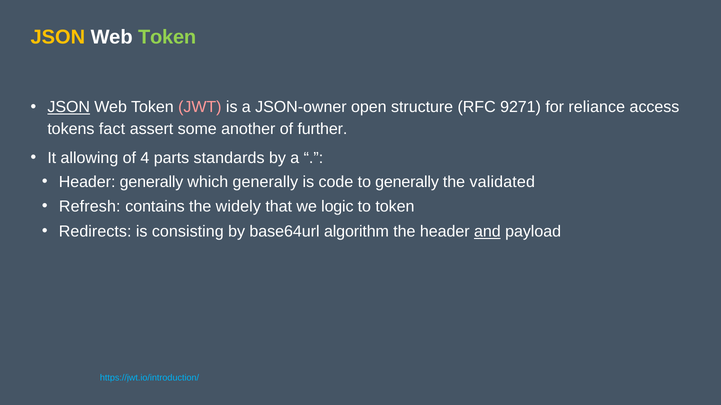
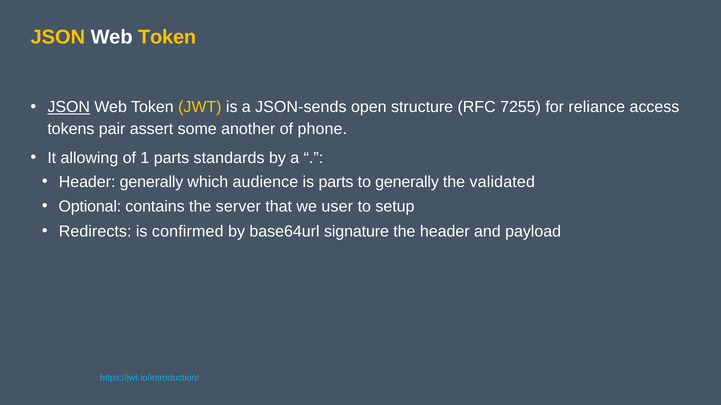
Token colour: light green -> yellow (167, 37)
JWT colour: pink -> yellow (200, 107)
JSON-owner: JSON-owner -> JSON-sends (301, 107)
9271: 9271 -> 7255 (521, 107)
fact: fact -> pair (112, 129)
further: further -> phone (322, 129)
4: 4 -> 1 (145, 158)
which generally: generally -> audience (265, 182)
is code: code -> parts (336, 182)
Refresh: Refresh -> Optional (90, 207)
widely: widely -> server (238, 207)
logic: logic -> user (337, 207)
to token: token -> setup (395, 207)
consisting: consisting -> confirmed (188, 232)
algorithm: algorithm -> signature (356, 232)
and underline: present -> none (487, 232)
